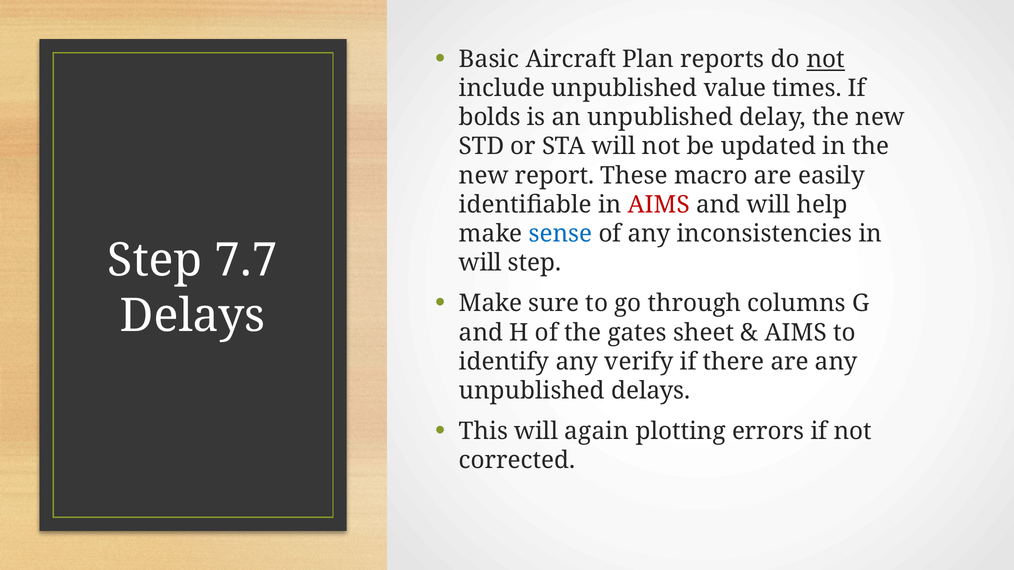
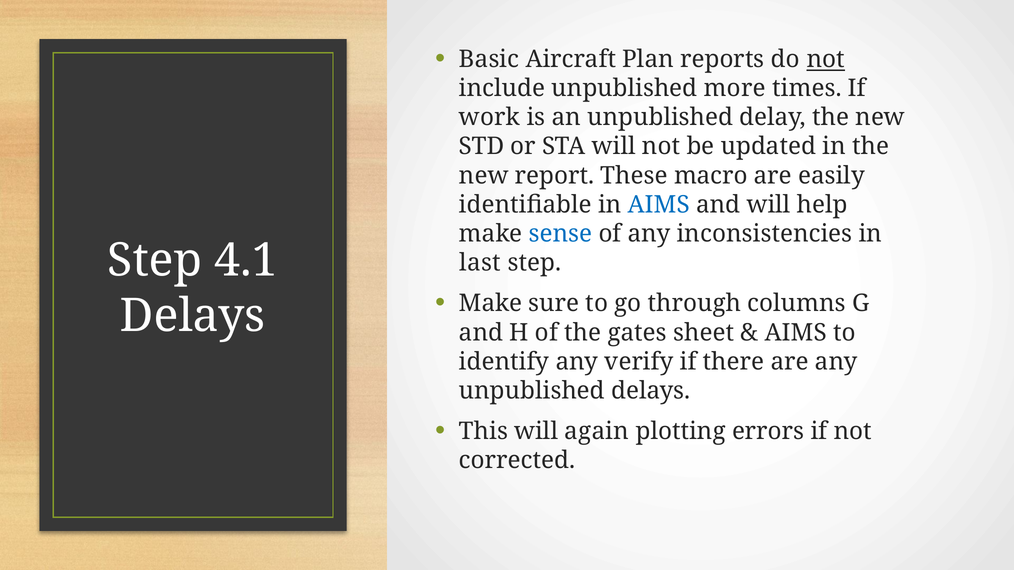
value: value -> more (735, 88)
bolds: bolds -> work (490, 117)
AIMS colour: red -> blue (659, 205)
7.7: 7.7 -> 4.1 (246, 260)
will: will -> last (480, 263)
